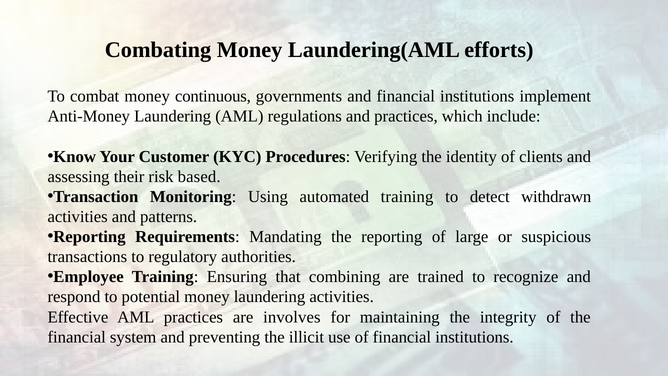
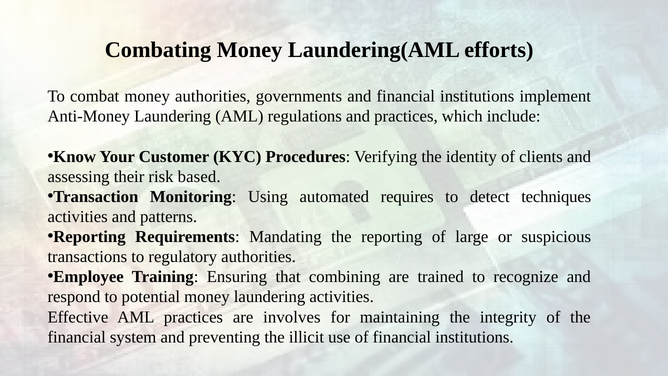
money continuous: continuous -> authorities (213, 96)
automated training: training -> requires (407, 197)
withdrawn: withdrawn -> techniques (556, 197)
